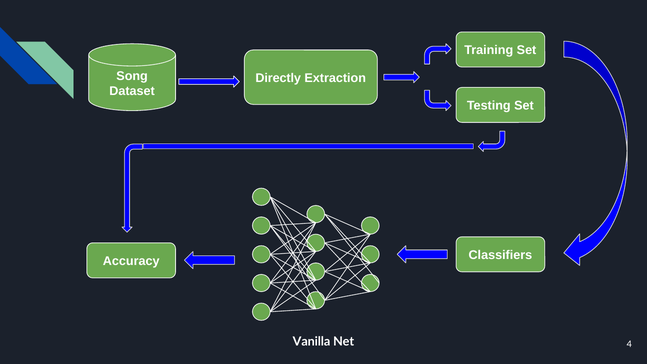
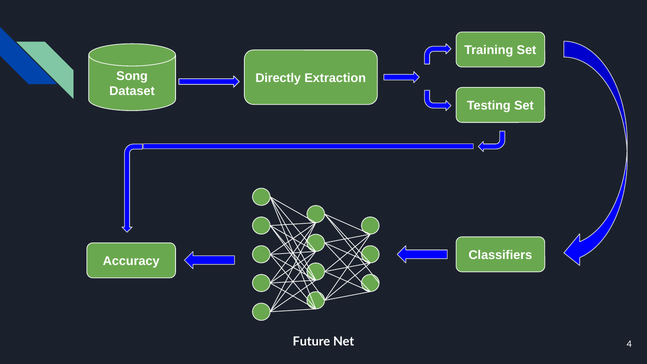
Vanilla: Vanilla -> Future (311, 341)
